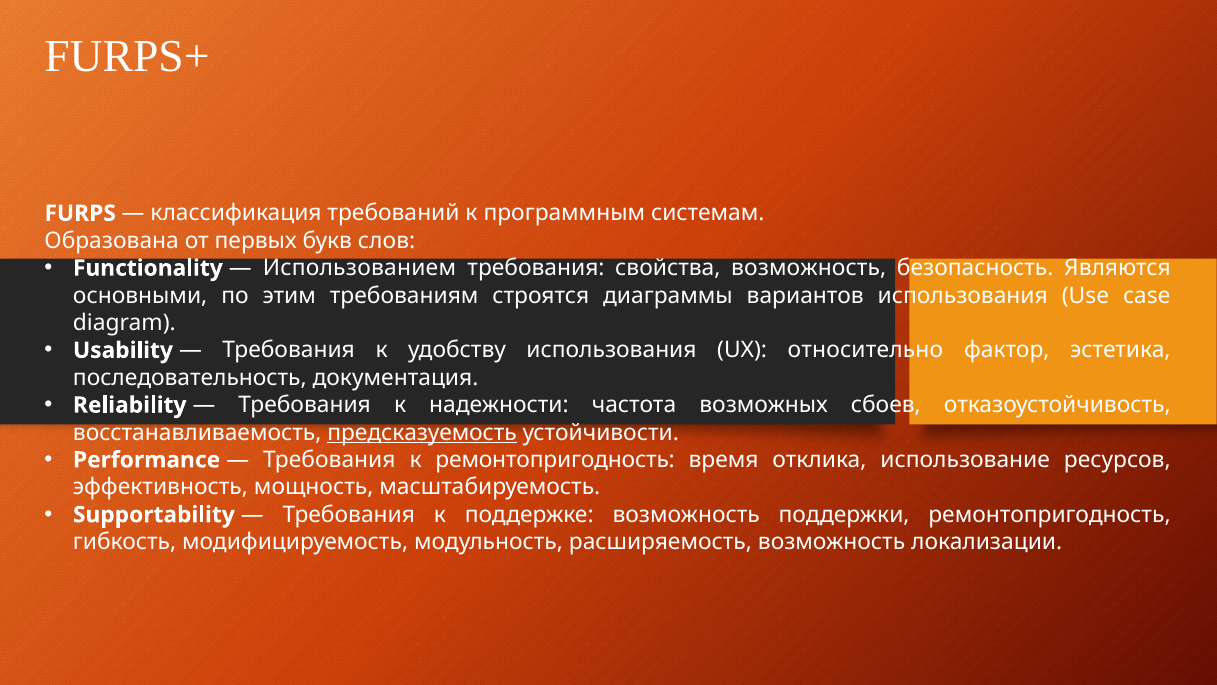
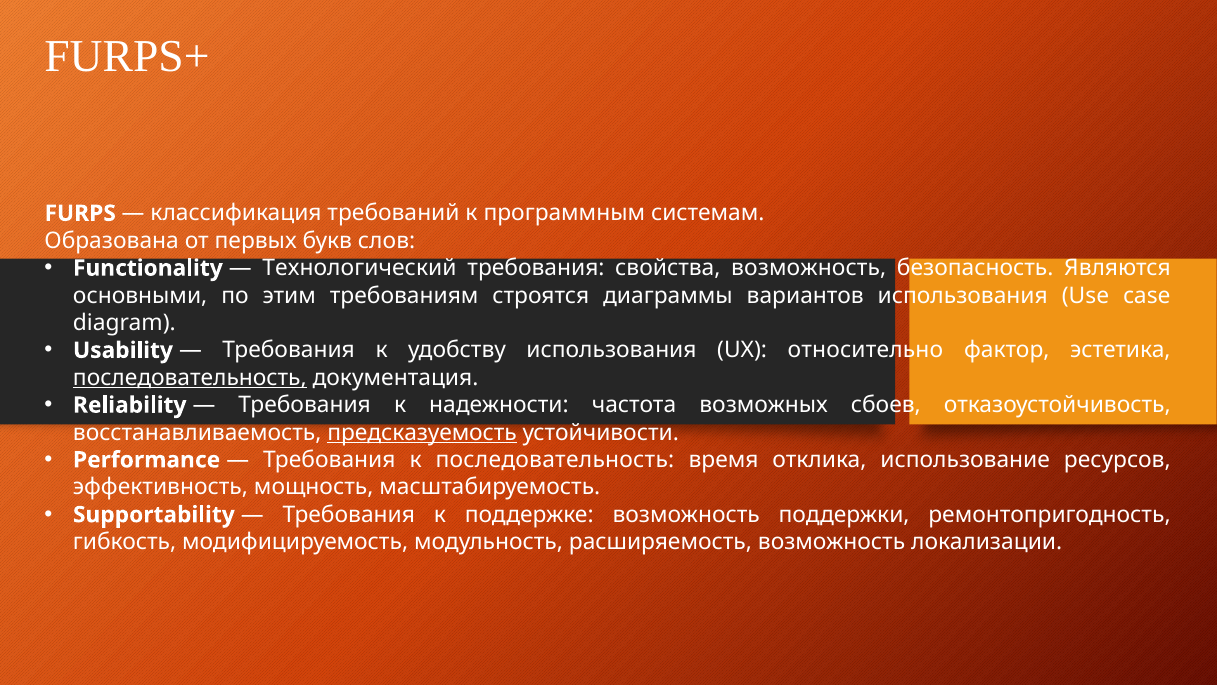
Использованием: Использованием -> Технологический (360, 268)
последовательность underline: none -> present (190, 378)
к ремонтопригодность: ремонтопригодность -> последовательность (555, 460)
